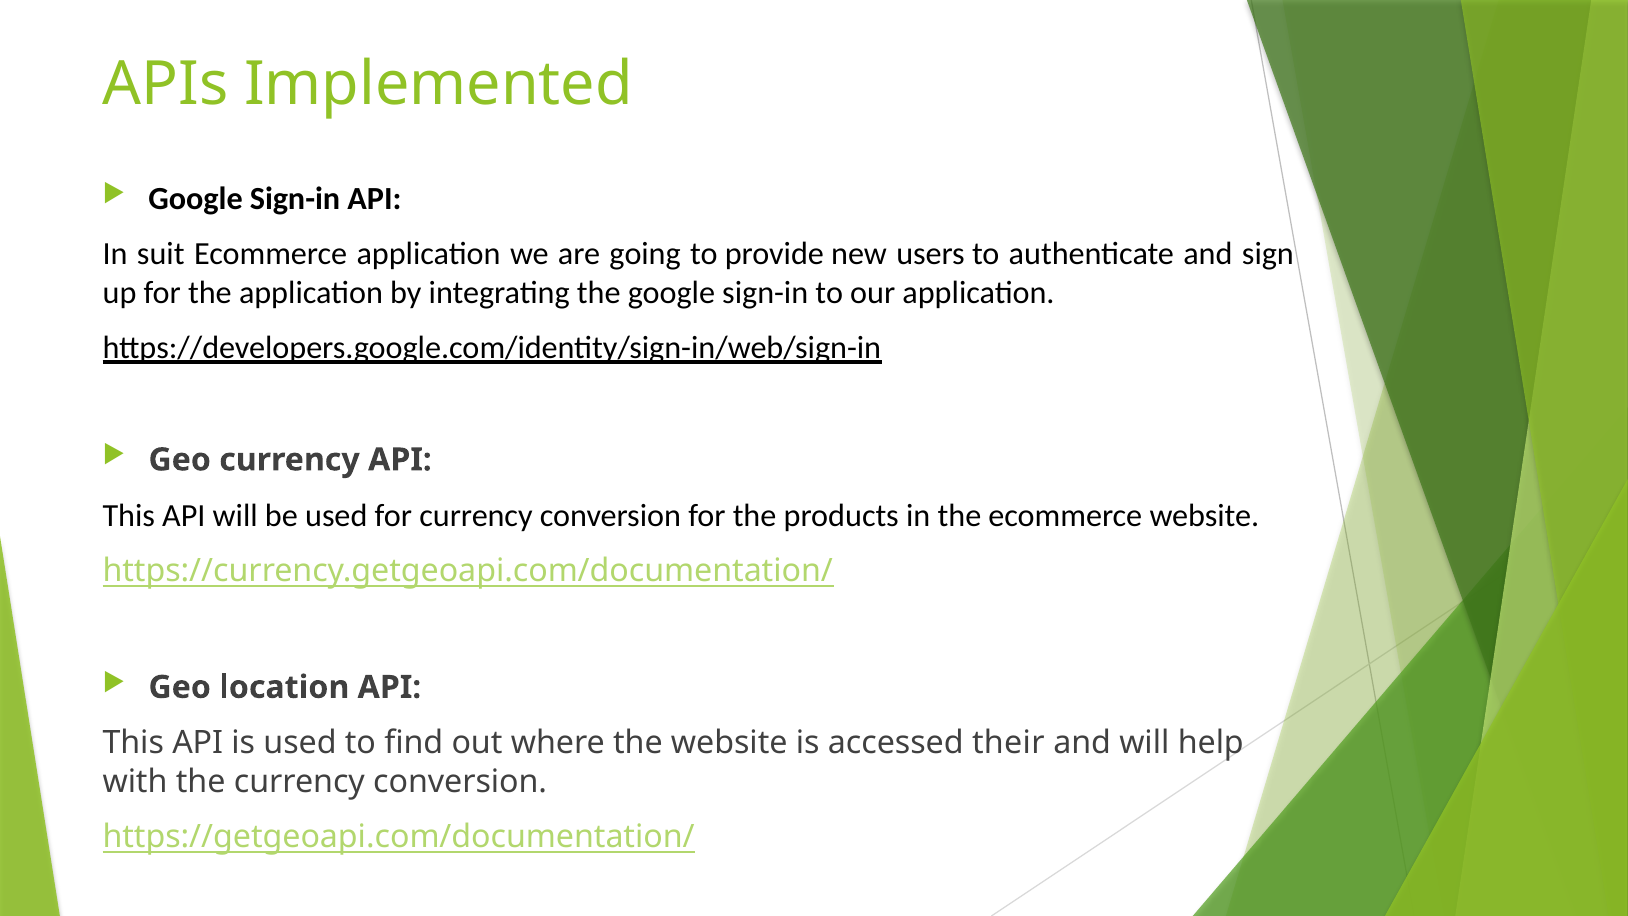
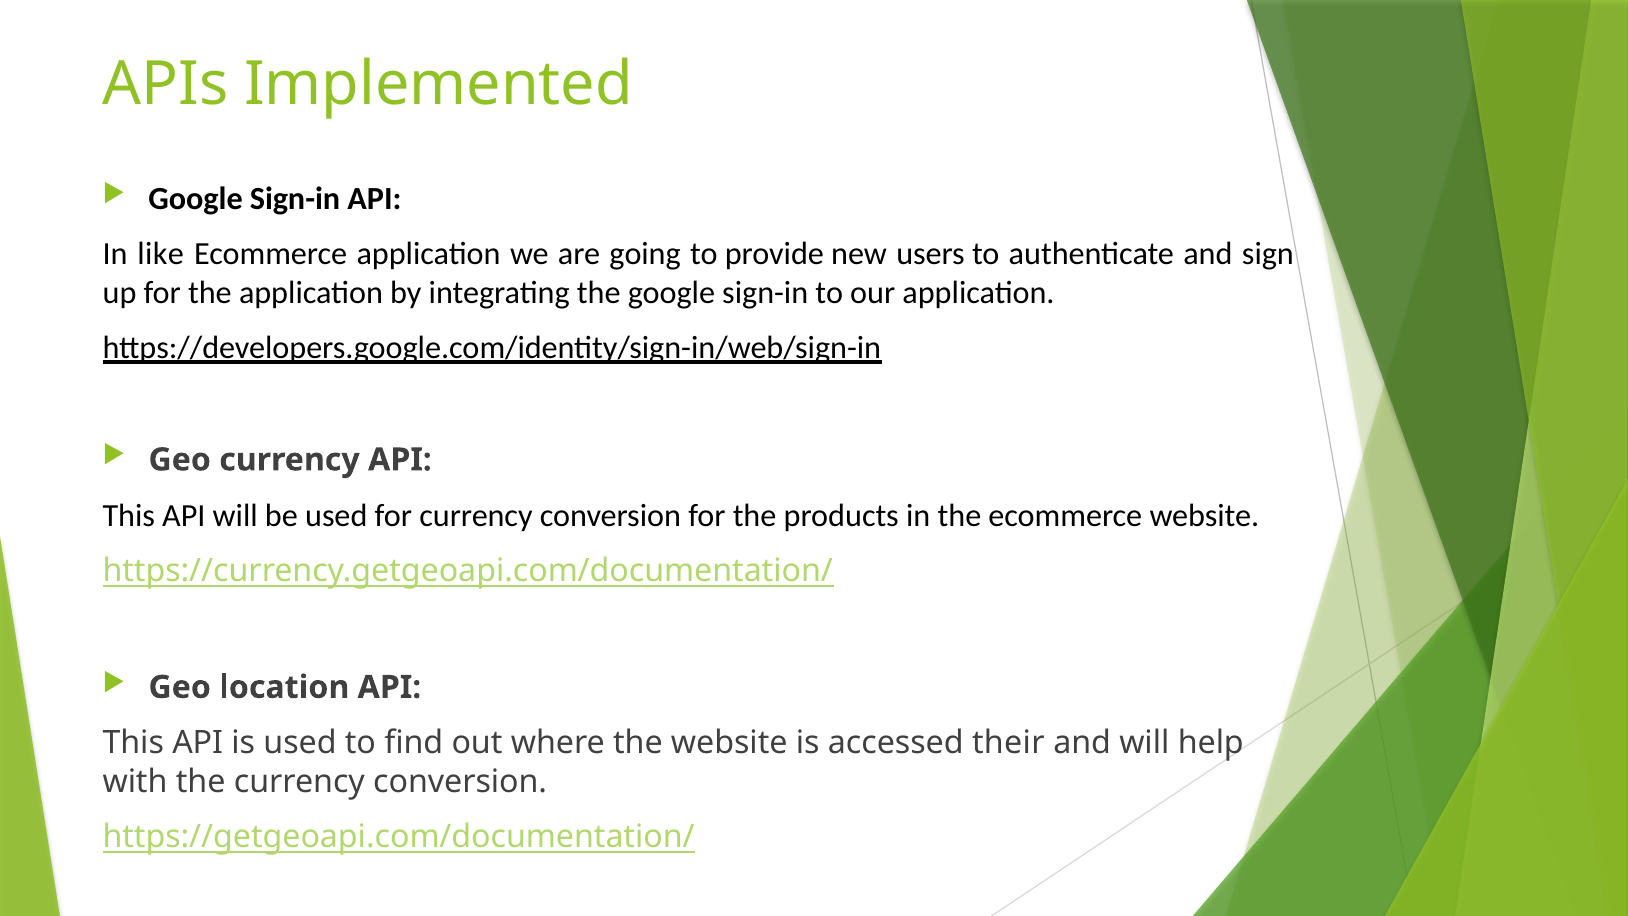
suit: suit -> like (161, 254)
